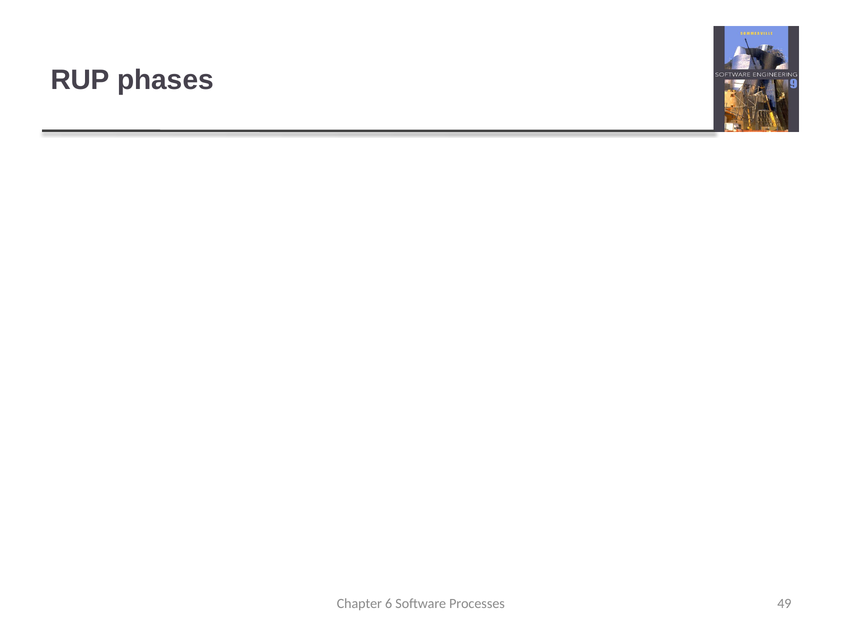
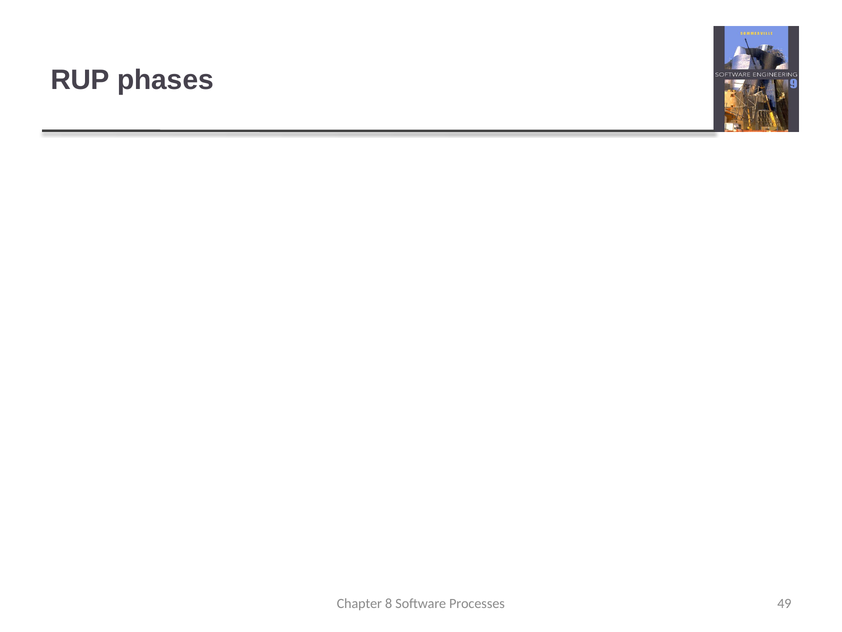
6: 6 -> 8 (389, 603)
